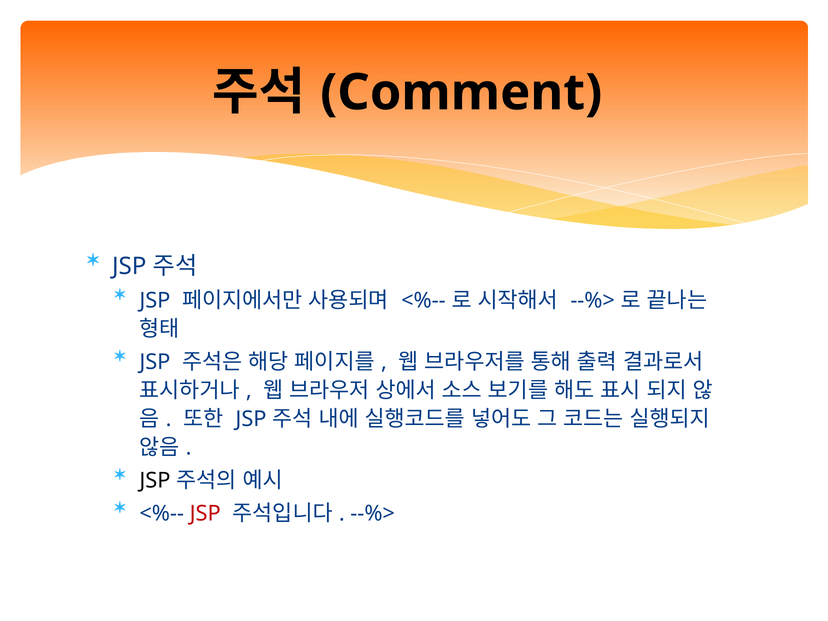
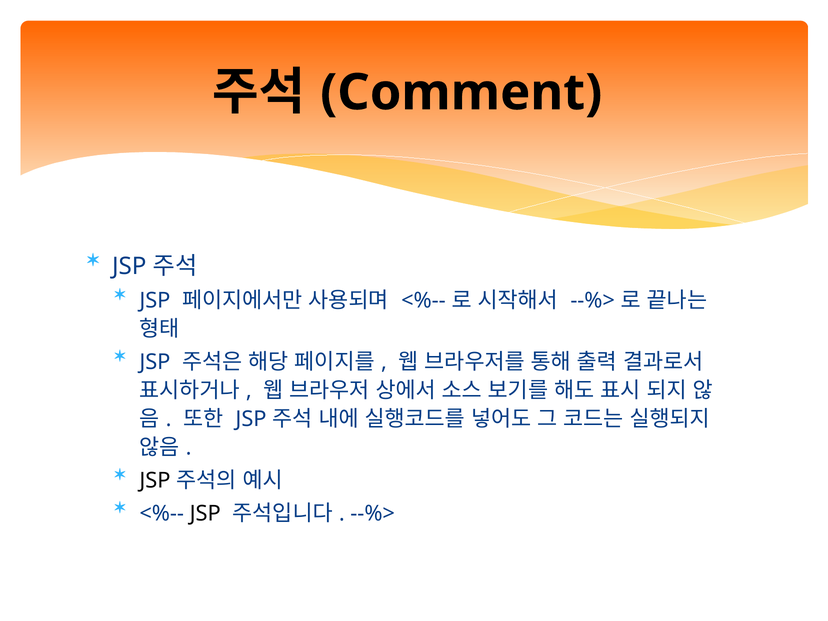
JSP colour: red -> black (205, 513)
